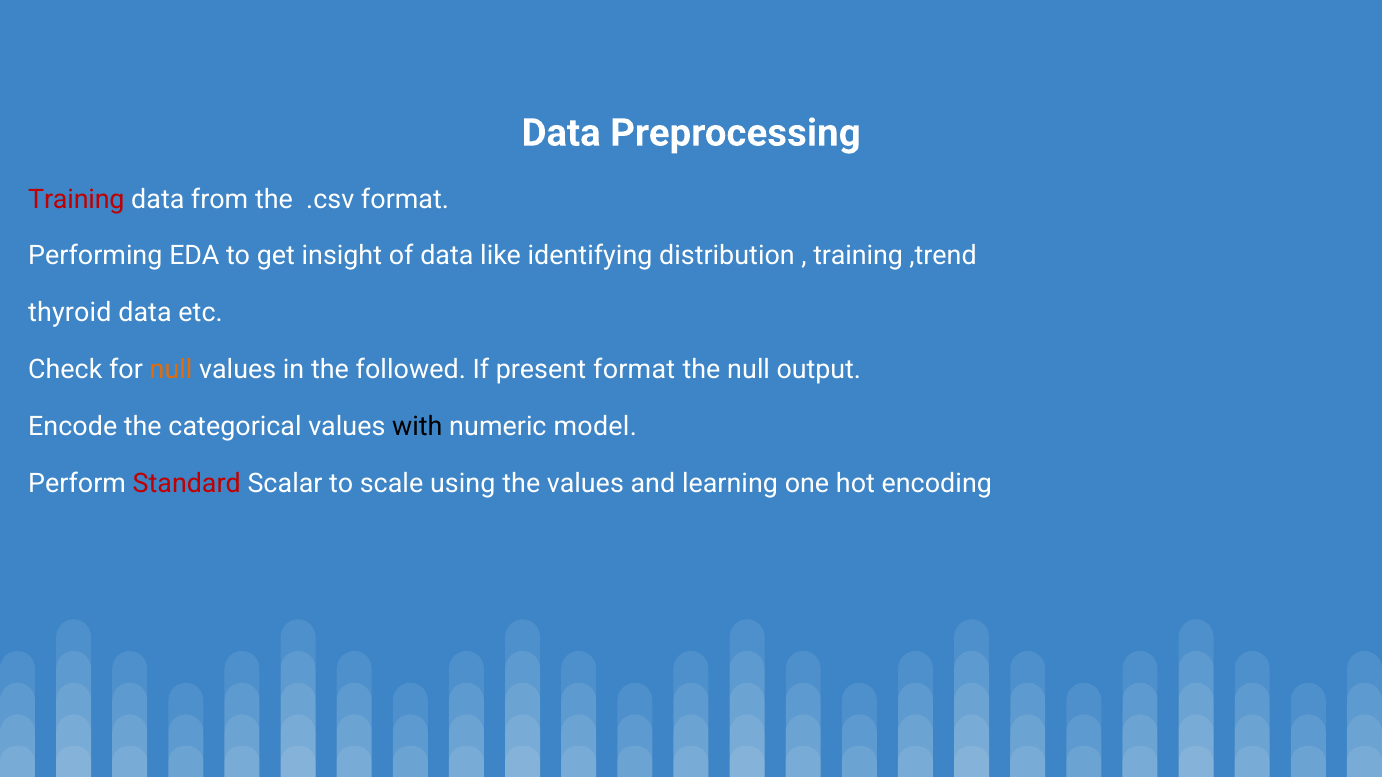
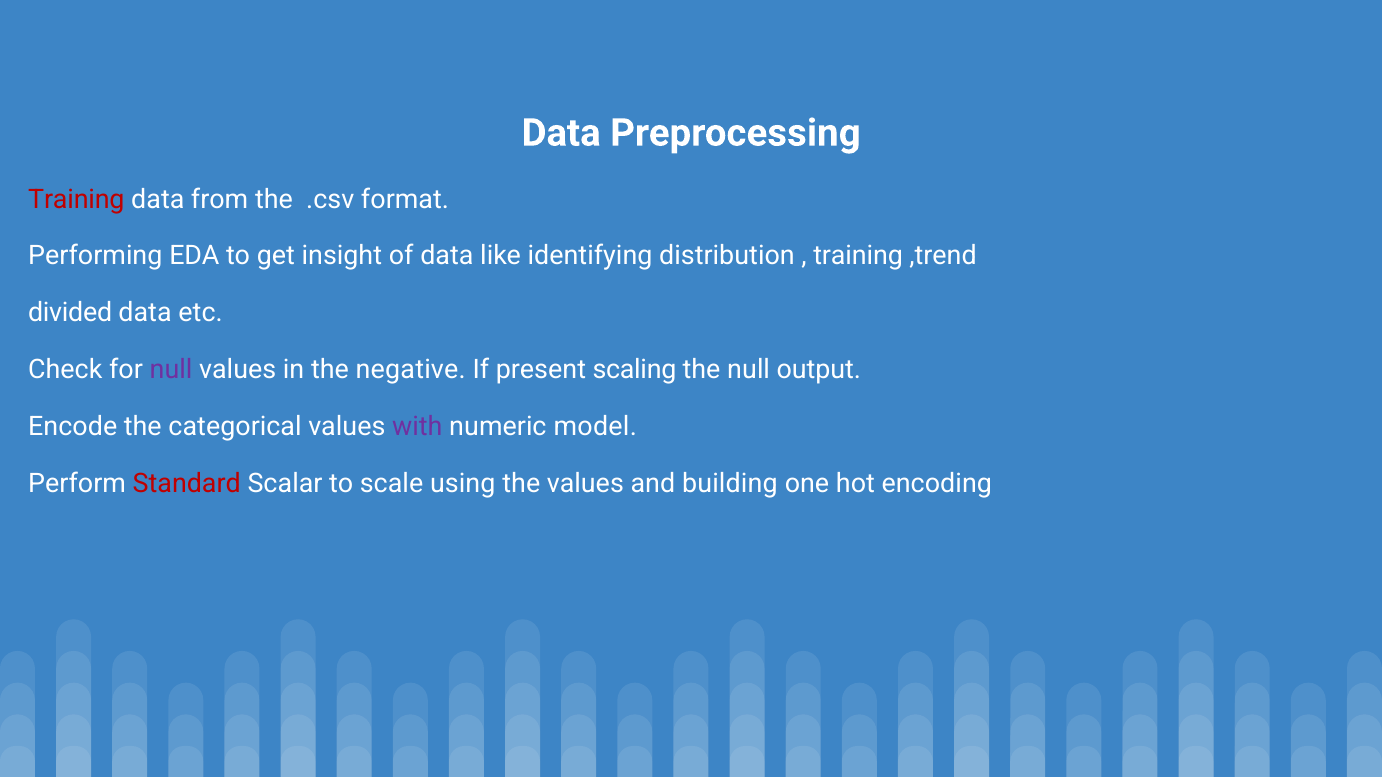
thyroid: thyroid -> divided (70, 313)
null colour: orange -> purple (171, 370)
followed: followed -> negative (411, 370)
present format: format -> scaling (634, 370)
with colour: black -> purple (417, 427)
learning: learning -> building (730, 484)
